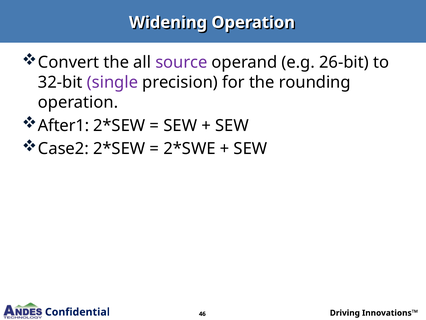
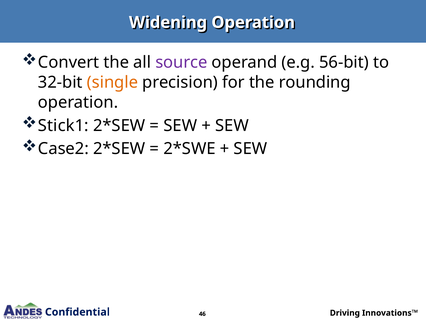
26-bit: 26-bit -> 56-bit (344, 62)
single colour: purple -> orange (112, 82)
After1: After1 -> Stick1 (63, 125)
